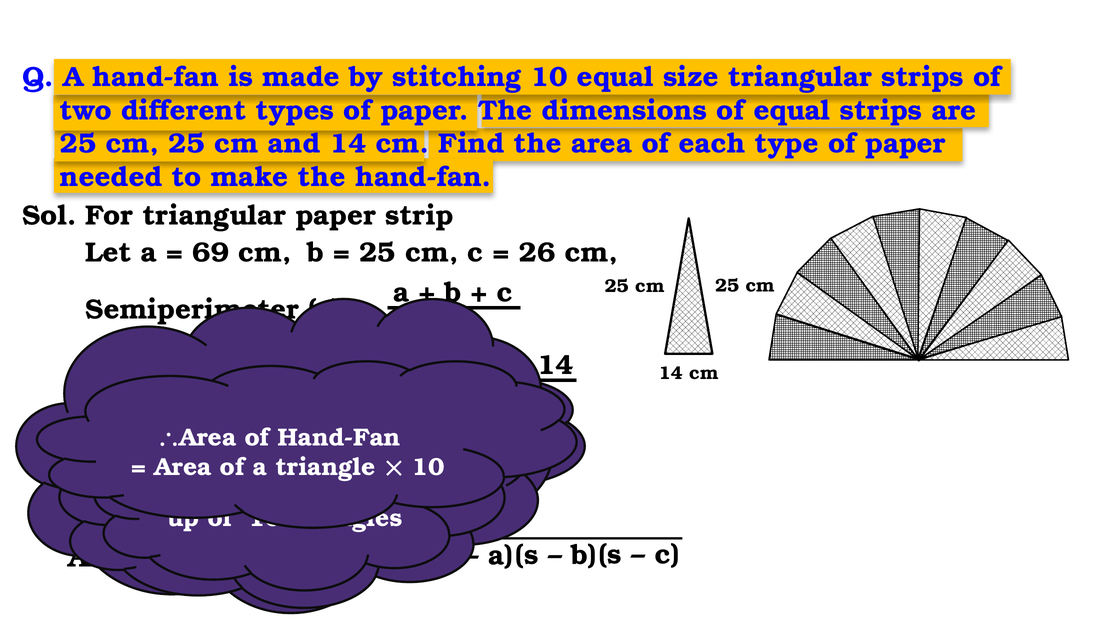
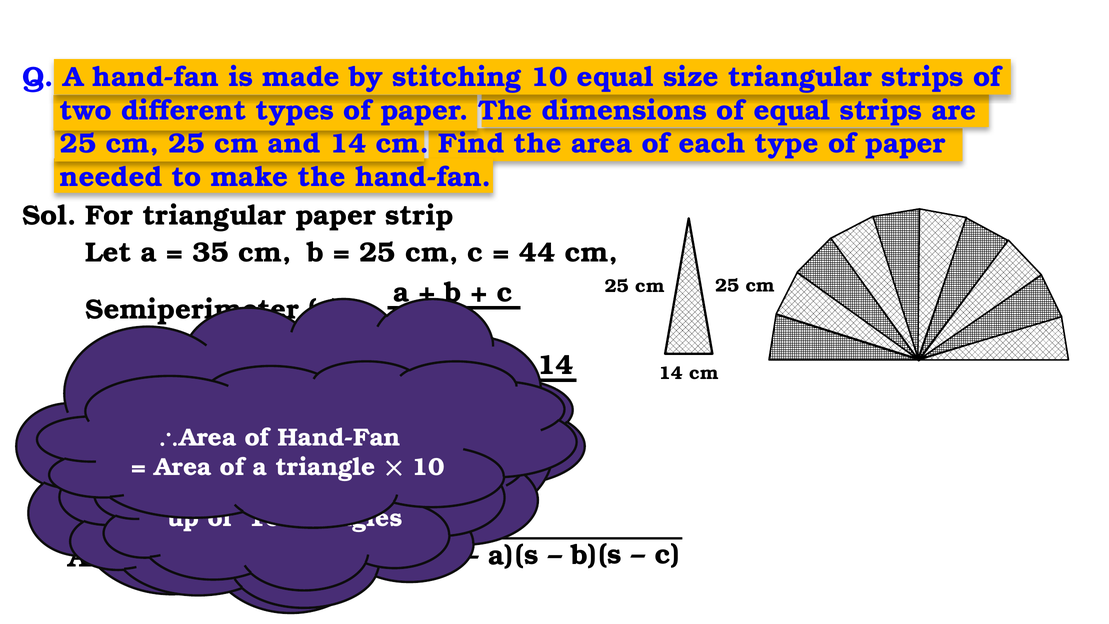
69: 69 -> 35 (211, 253)
26: 26 -> 44 (537, 253)
